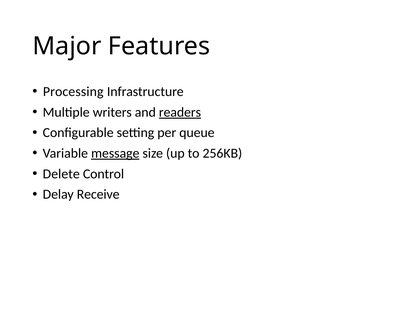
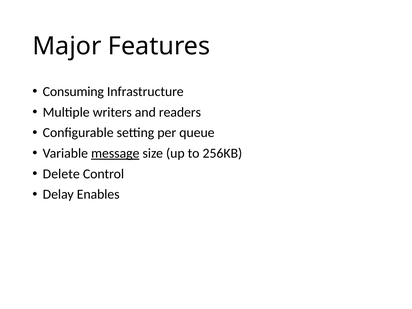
Processing: Processing -> Consuming (73, 92)
readers underline: present -> none (180, 112)
Receive: Receive -> Enables (98, 194)
